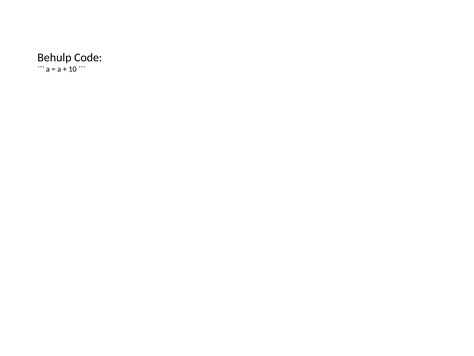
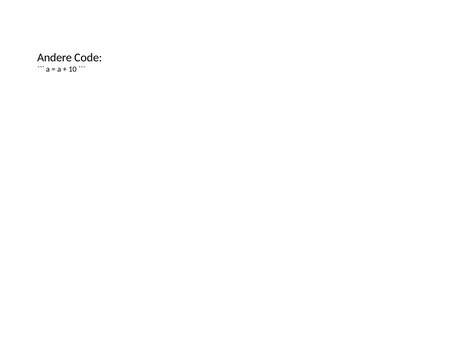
Behulp: Behulp -> Andere (55, 58)
